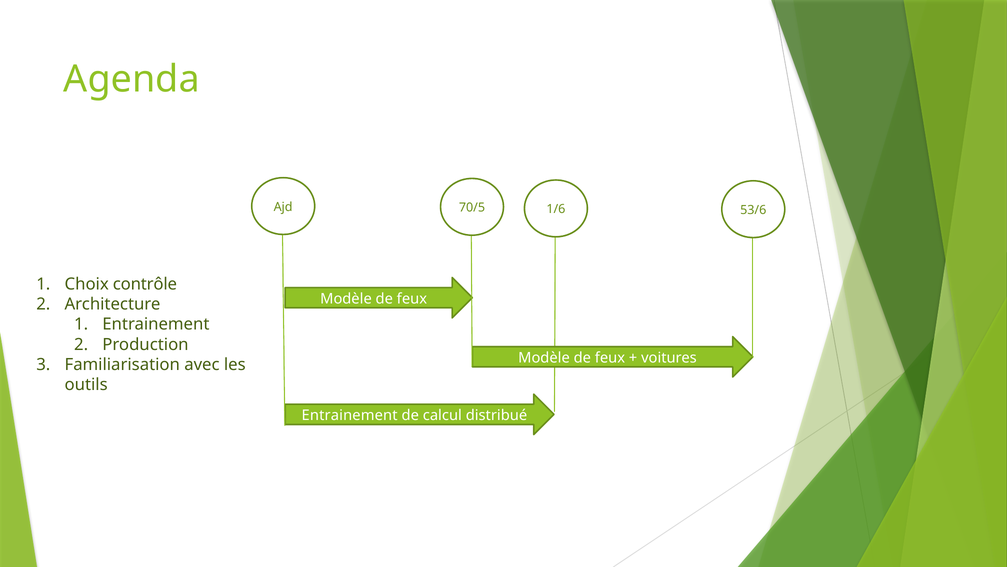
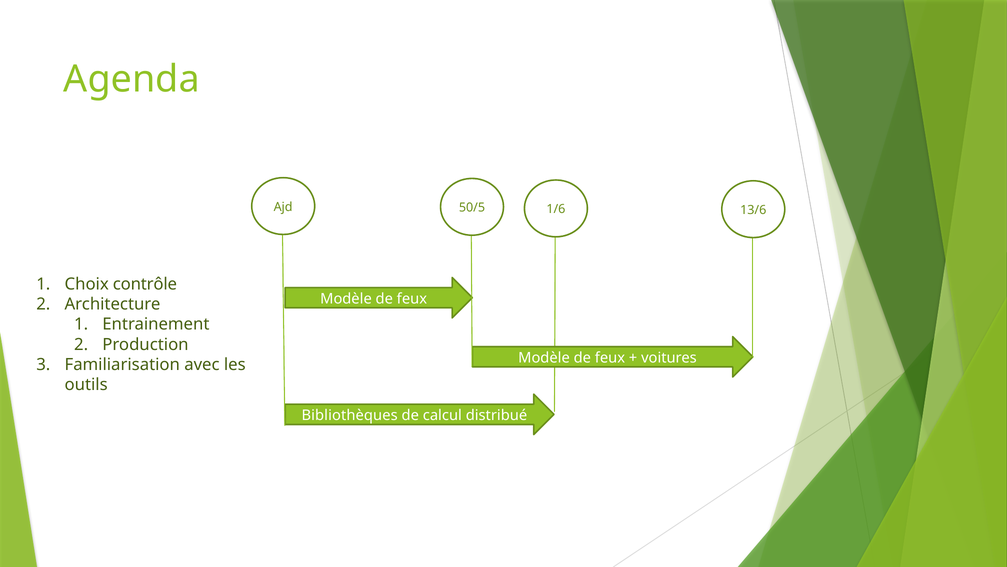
70/5: 70/5 -> 50/5 (472, 207)
53/6: 53/6 -> 13/6 (753, 210)
Entrainement: Entrainement -> Bibliothèques (350, 415)
